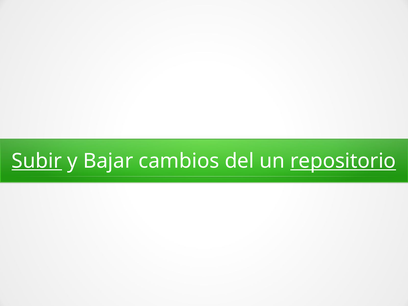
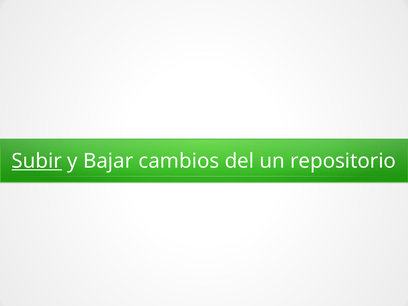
repositorio underline: present -> none (343, 161)
